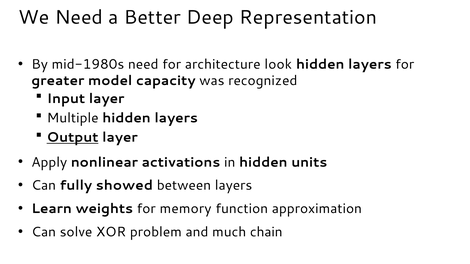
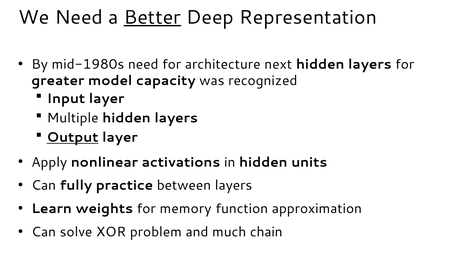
Better underline: none -> present (152, 17)
look: look -> next (278, 64)
showed: showed -> practice (124, 186)
